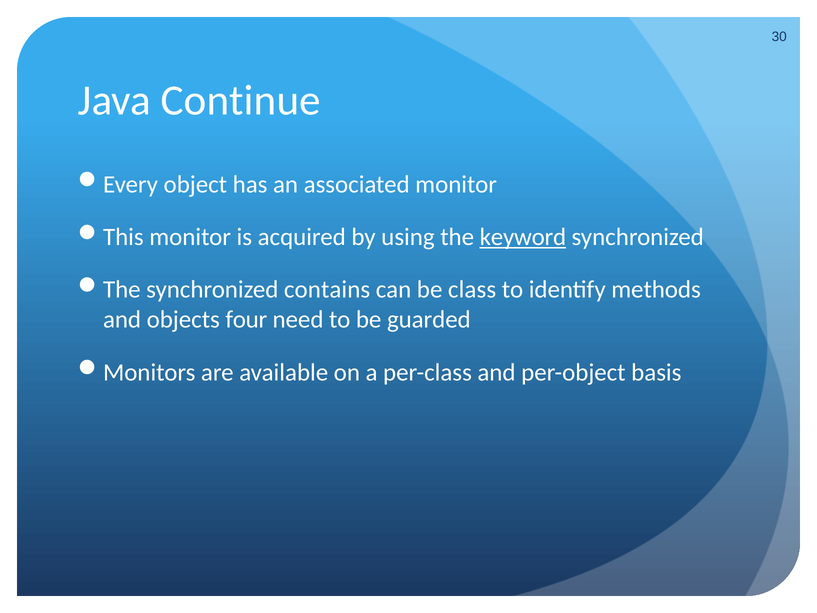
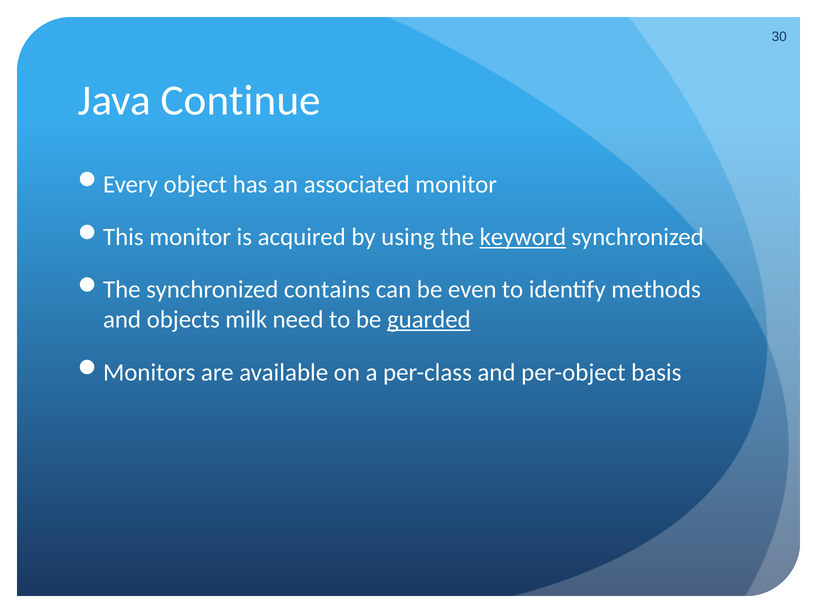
class: class -> even (472, 290)
four: four -> milk (246, 319)
guarded underline: none -> present (429, 319)
